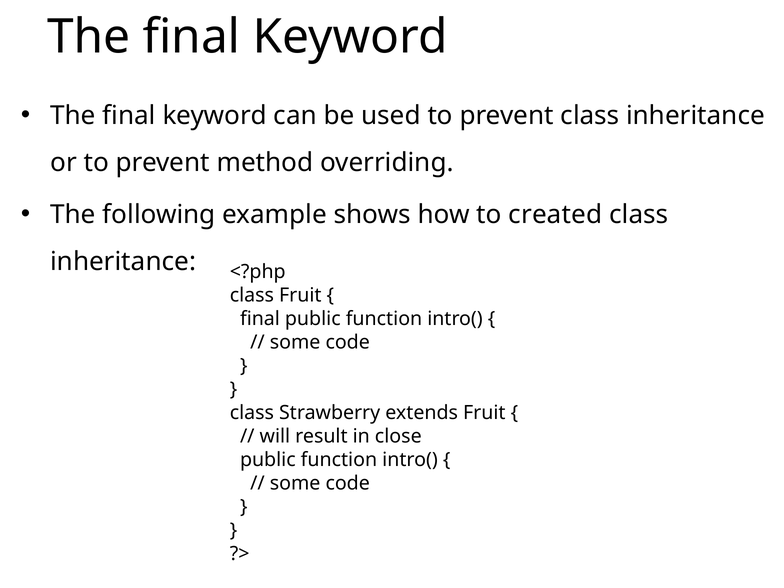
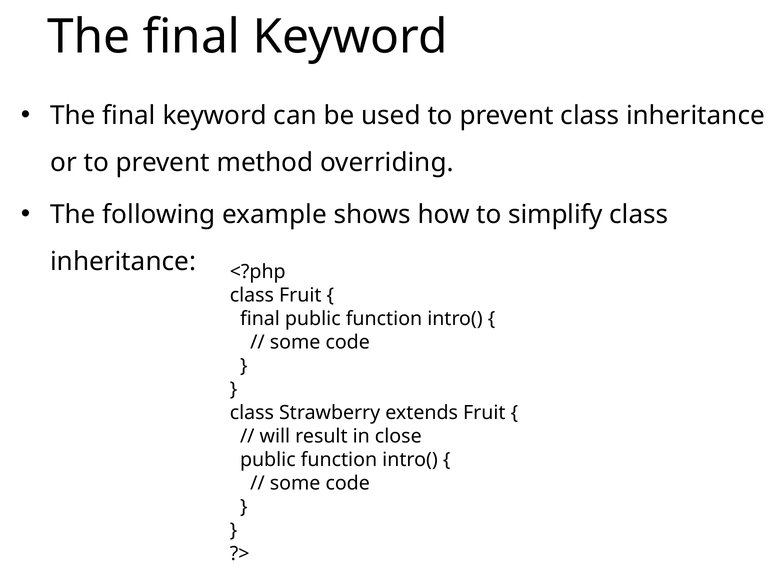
created: created -> simplify (556, 215)
